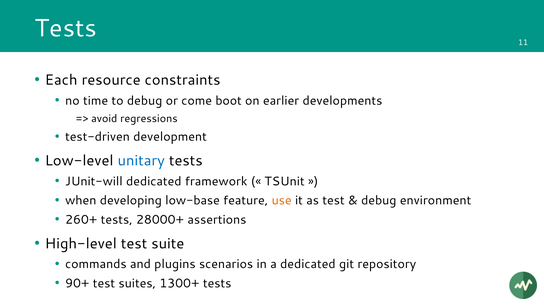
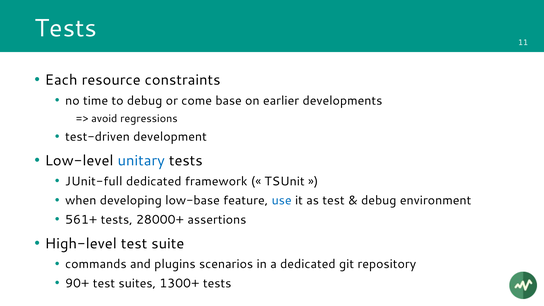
boot: boot -> base (229, 101)
JUnit-will: JUnit-will -> JUnit-full (94, 181)
use colour: orange -> blue (282, 201)
260+: 260+ -> 561+ (81, 220)
